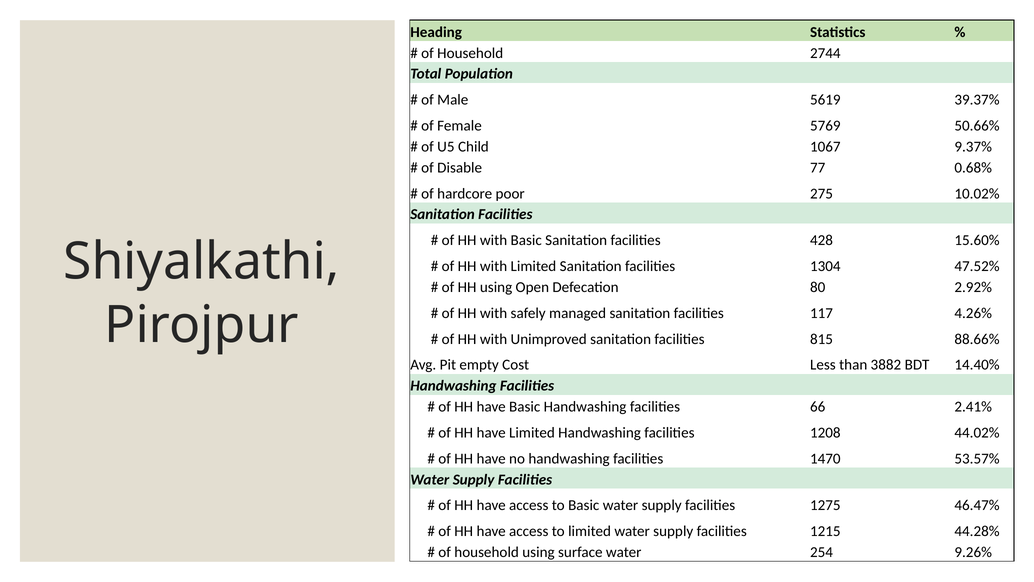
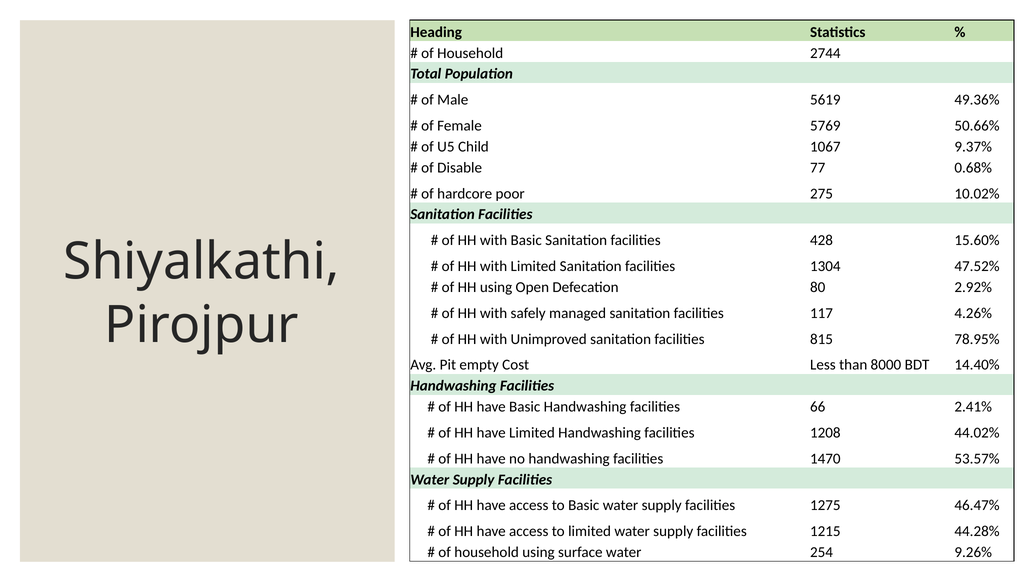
39.37%: 39.37% -> 49.36% (977, 100)
88.66%: 88.66% -> 78.95% (977, 339)
3882: 3882 -> 8000 (886, 365)
